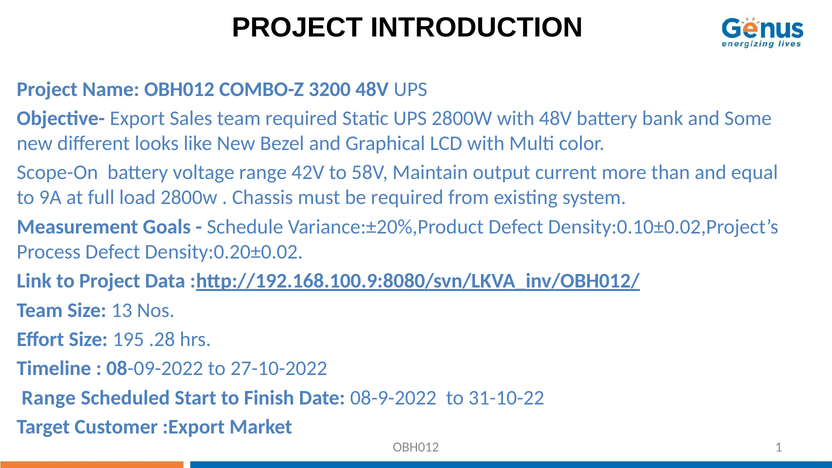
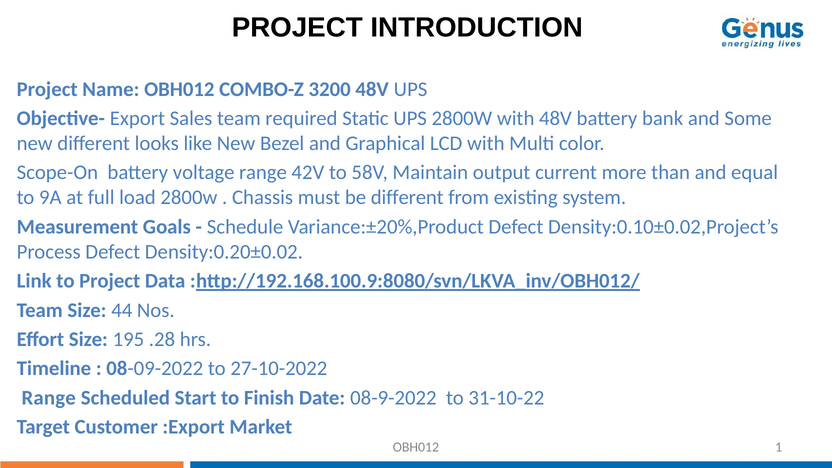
be required: required -> different (407, 198)
13: 13 -> 44 (122, 310)
